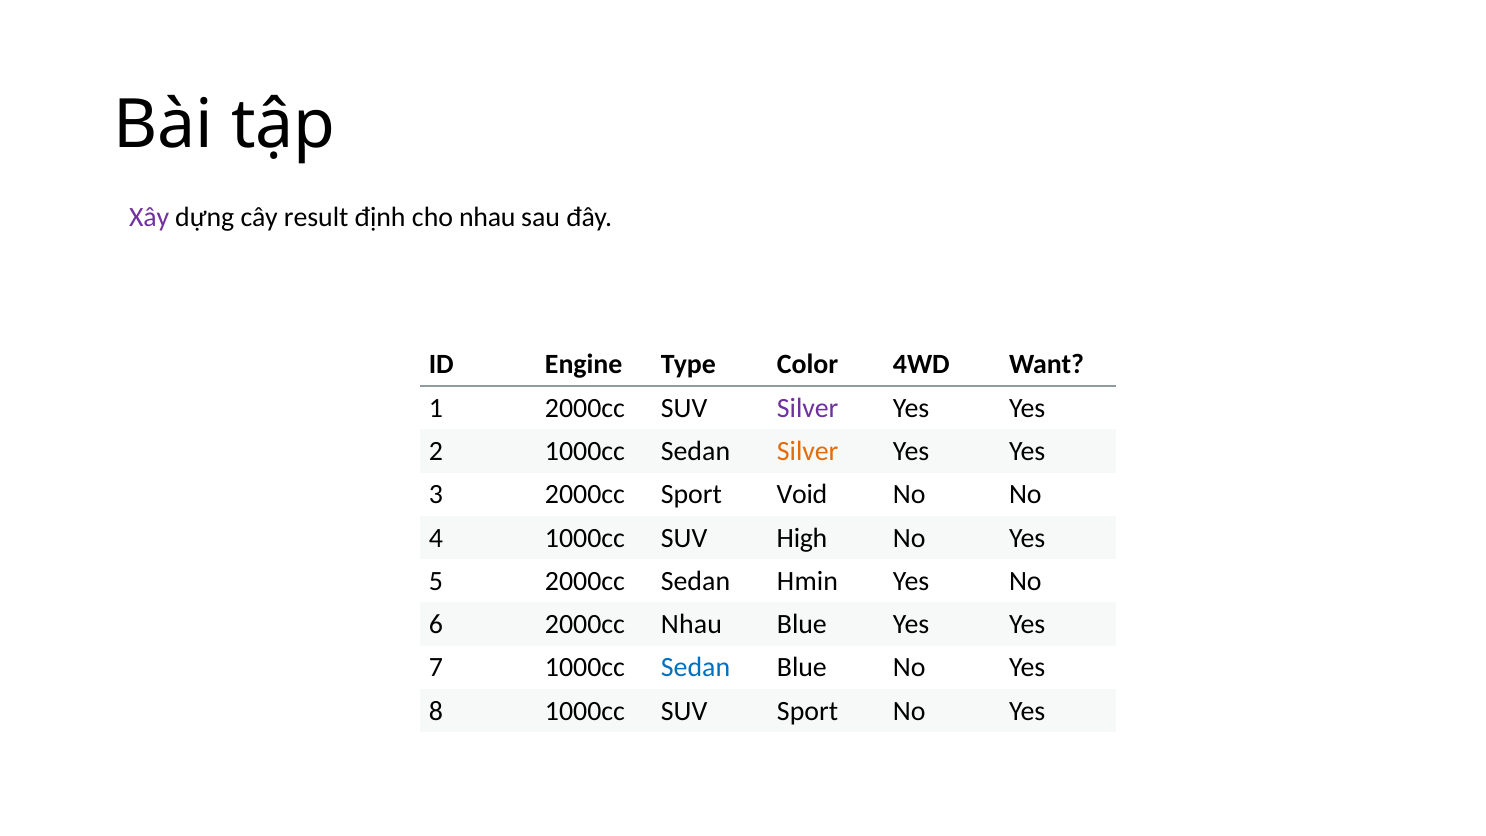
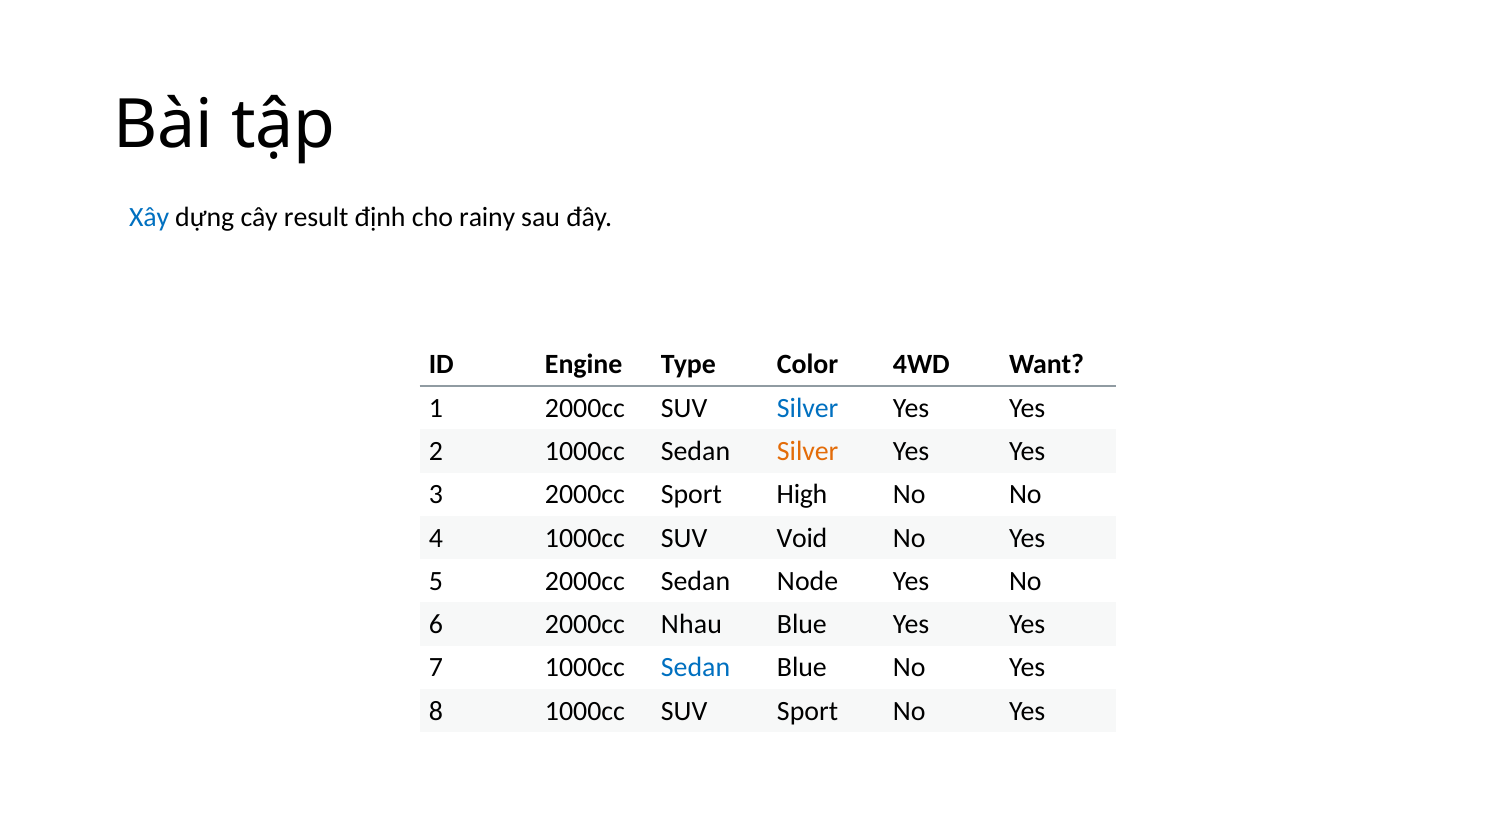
Xây colour: purple -> blue (149, 218)
cho nhau: nhau -> rainy (487, 218)
Silver colour: purple -> blue (808, 408)
Void: Void -> High (802, 494)
High: High -> Void (802, 538)
Hmin: Hmin -> Node (808, 581)
